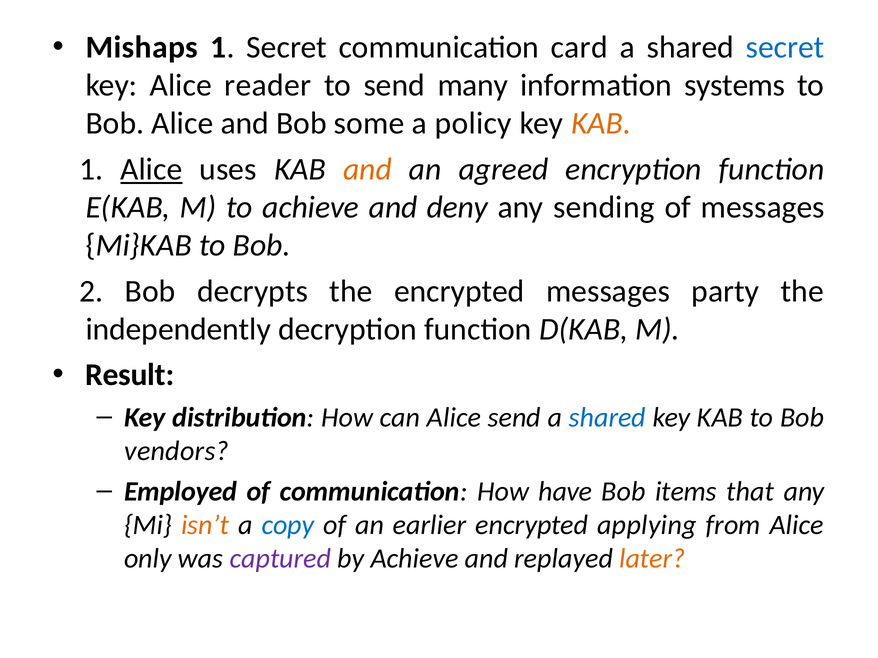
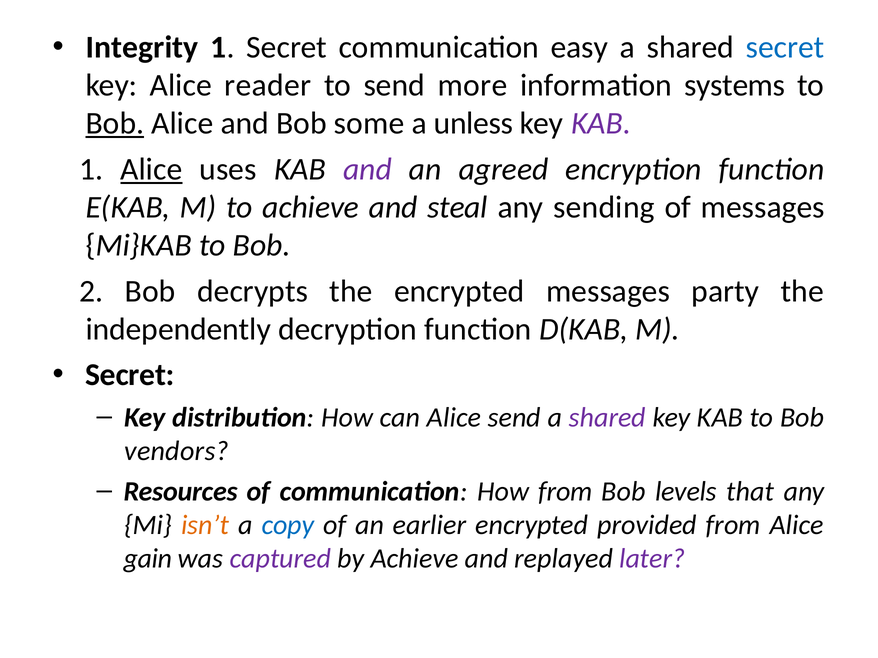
Mishaps: Mishaps -> Integrity (142, 48)
card: card -> easy (579, 48)
many: many -> more (472, 86)
Bob underline: none -> present (115, 124)
policy: policy -> unless (473, 124)
KAB colour: orange -> purple (601, 124)
and colour: orange -> purple (367, 169)
deny: deny -> steal (457, 207)
Result: Result -> Secret (130, 375)
shared colour: blue -> purple (607, 418)
Employed: Employed -> Resources (181, 492)
How have: have -> from (565, 492)
items: items -> levels (686, 492)
applying: applying -> provided (647, 525)
only: only -> gain (148, 559)
later colour: orange -> purple (652, 559)
